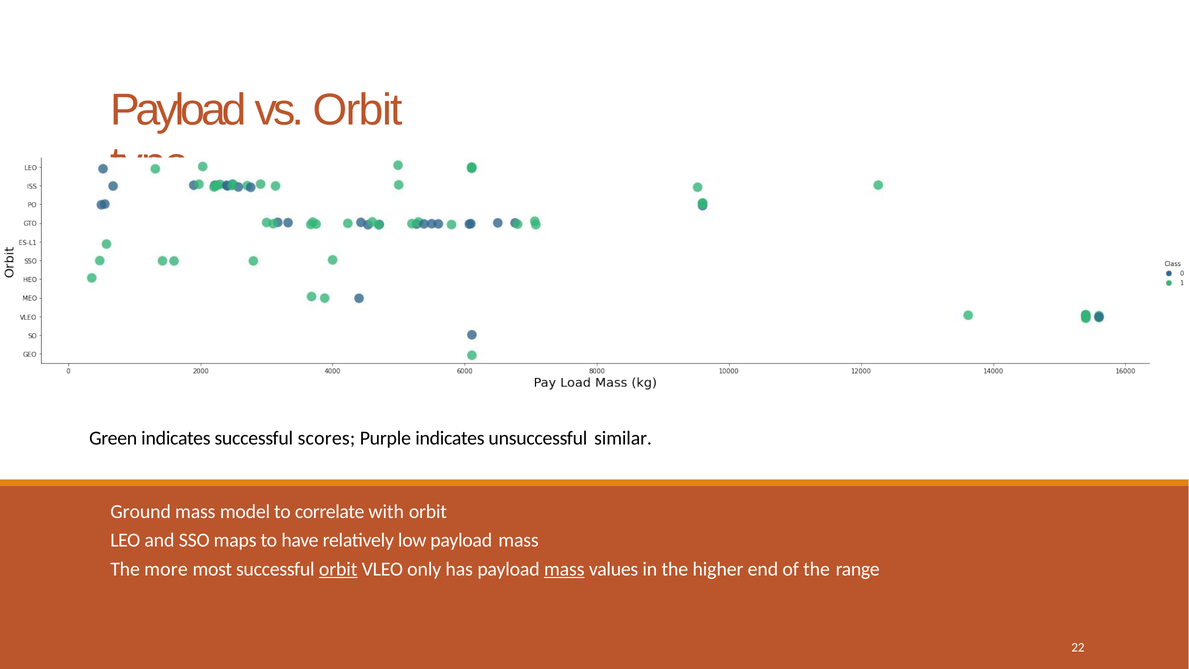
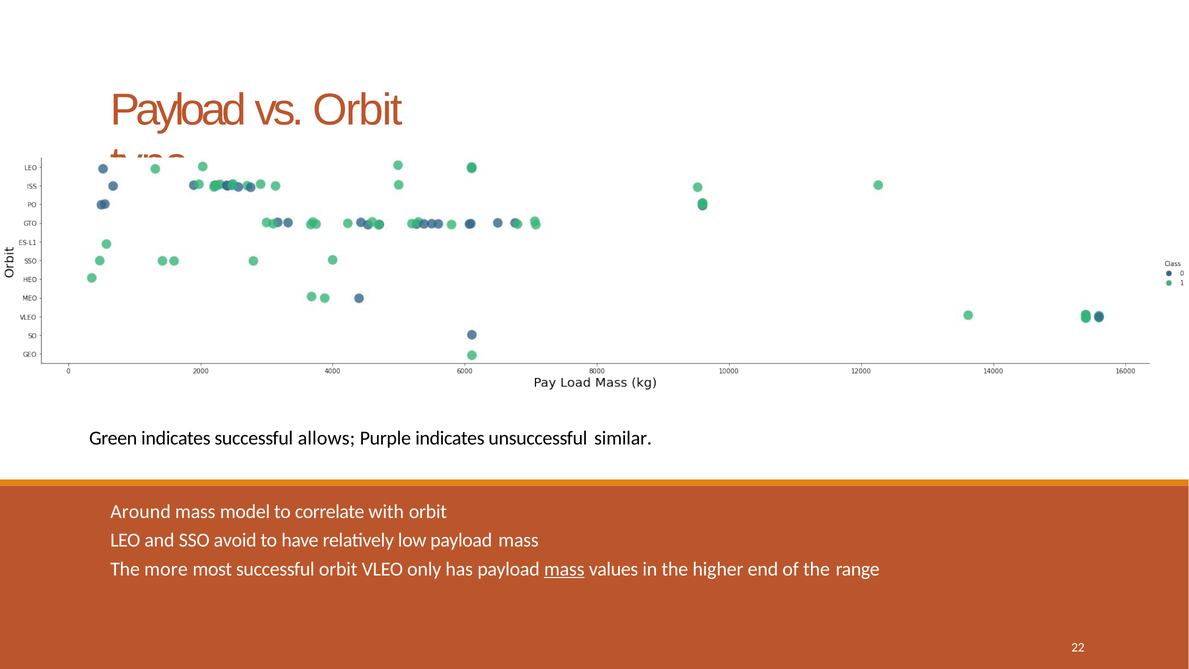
scores: scores -> allows (326, 438)
Ground: Ground -> Around (141, 511)
maps: maps -> avoid (235, 540)
orbit underline: present -> none (338, 569)
